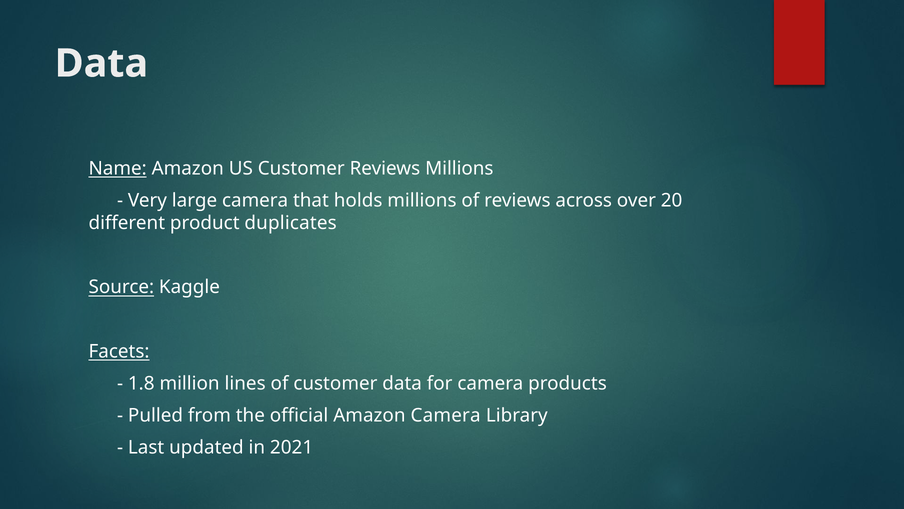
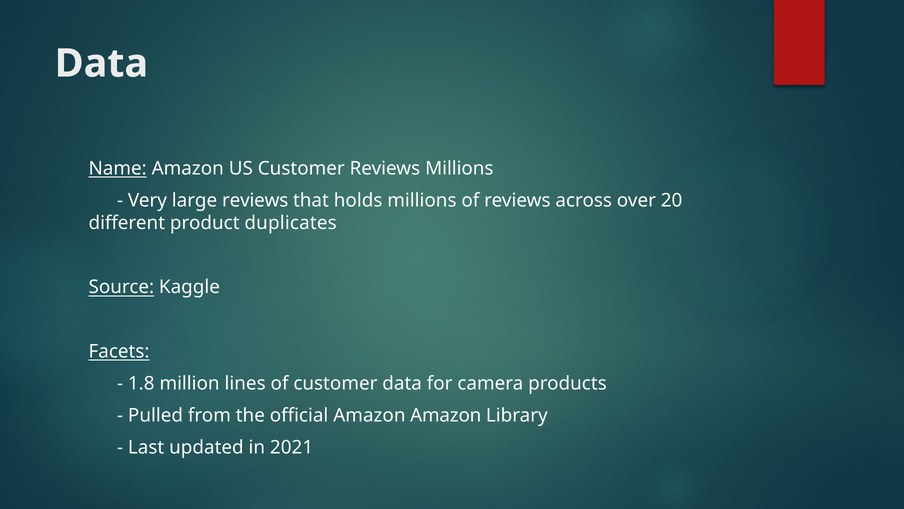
large camera: camera -> reviews (255, 200)
Amazon Camera: Camera -> Amazon (446, 415)
